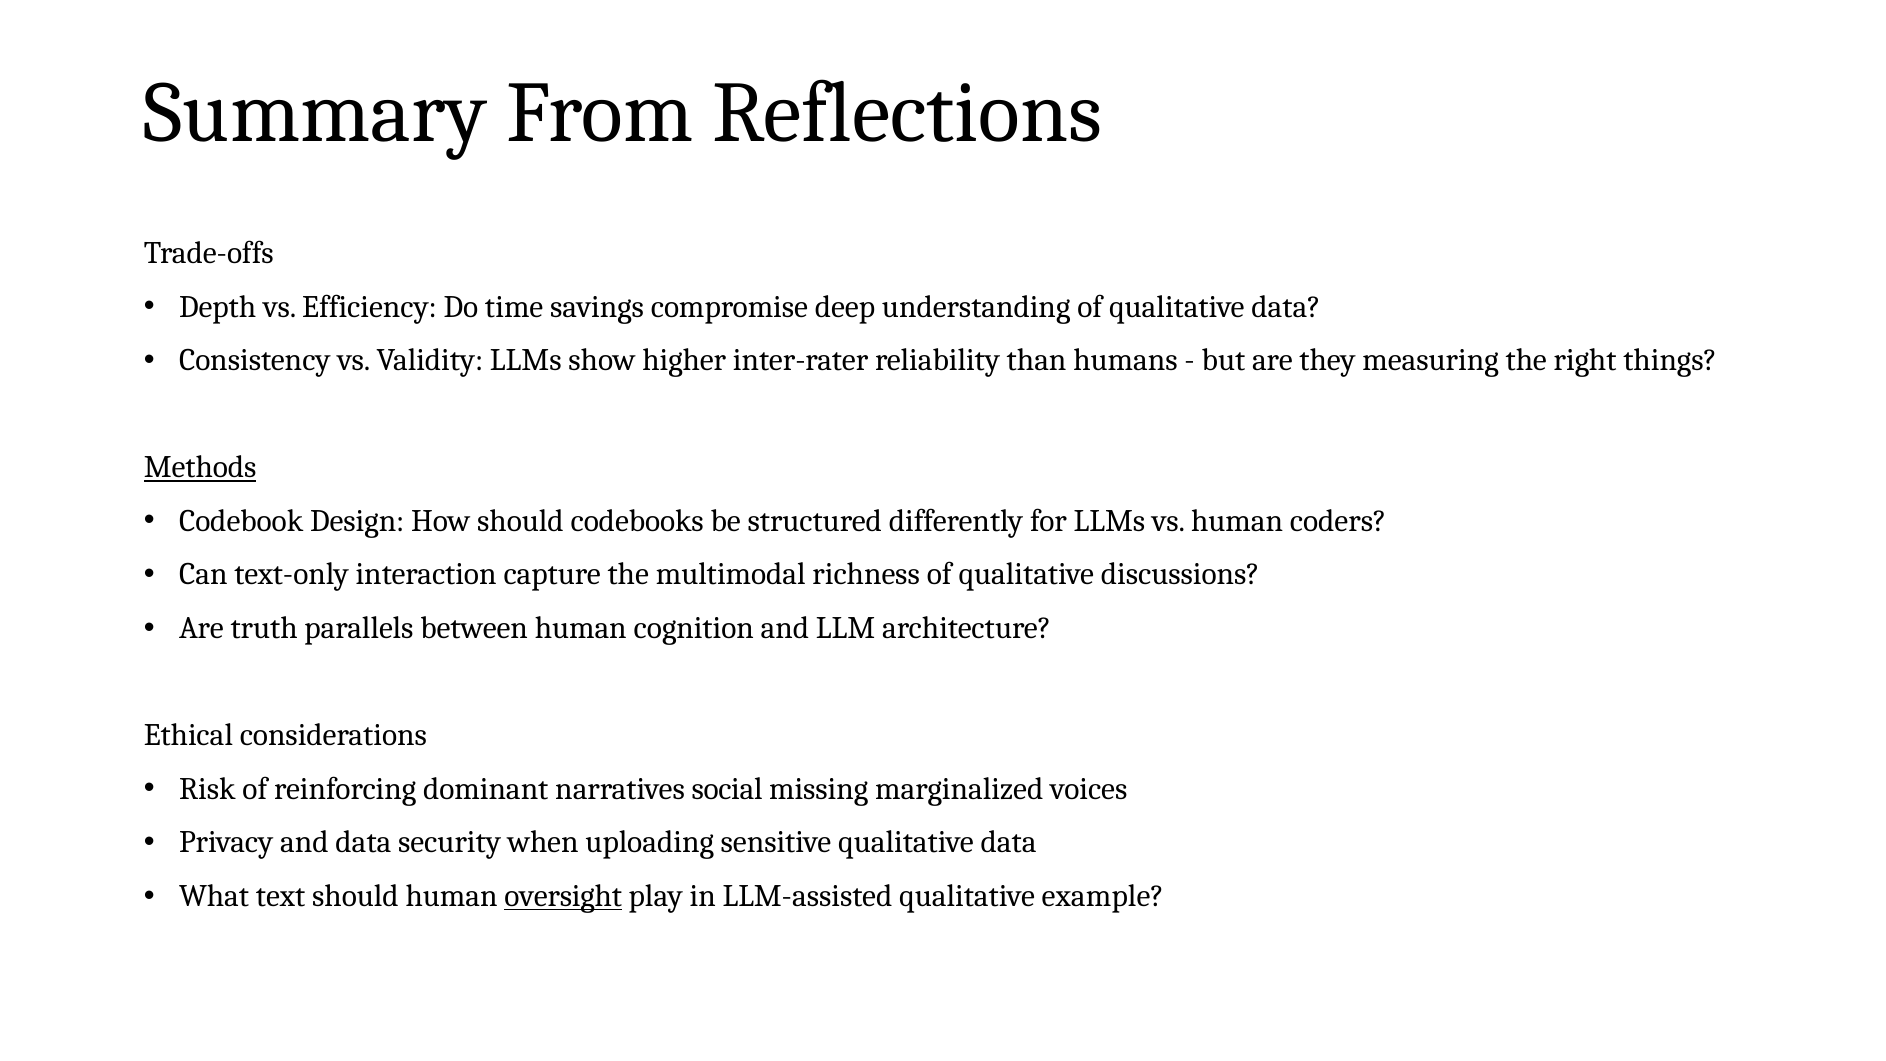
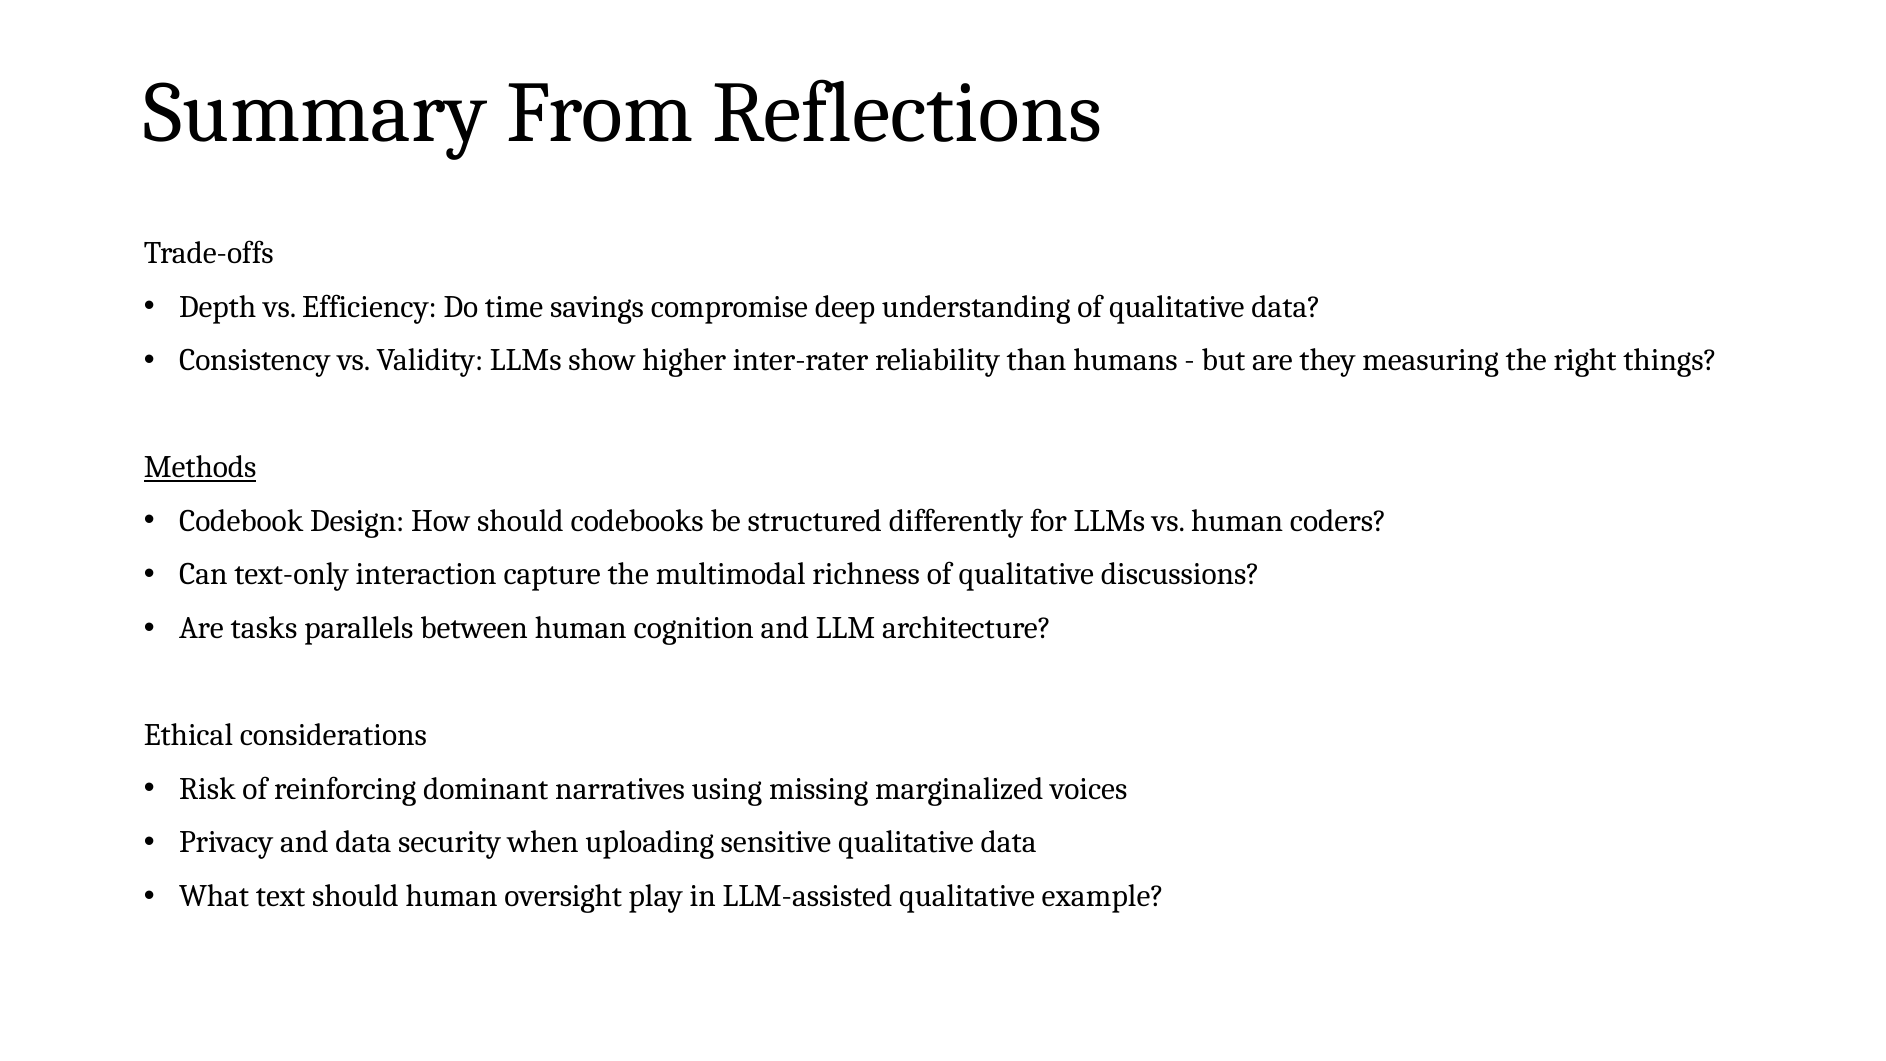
truth: truth -> tasks (264, 628)
social: social -> using (727, 789)
oversight underline: present -> none (563, 896)
